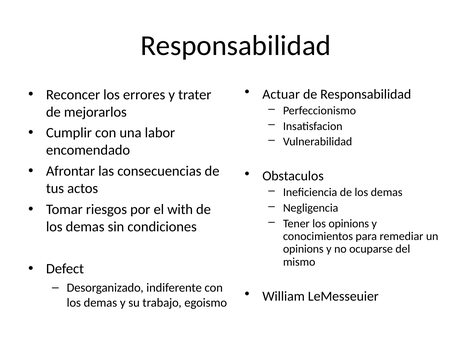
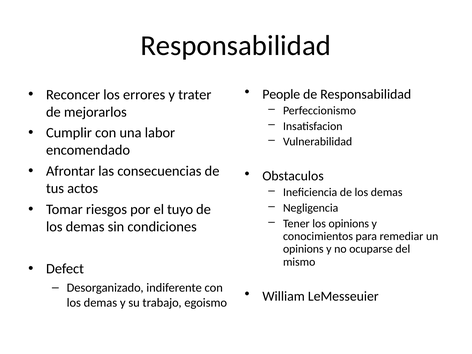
Actuar: Actuar -> People (281, 94)
with: with -> tuyo (180, 209)
